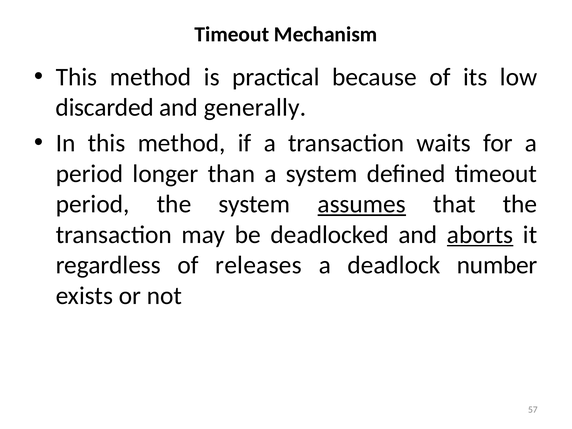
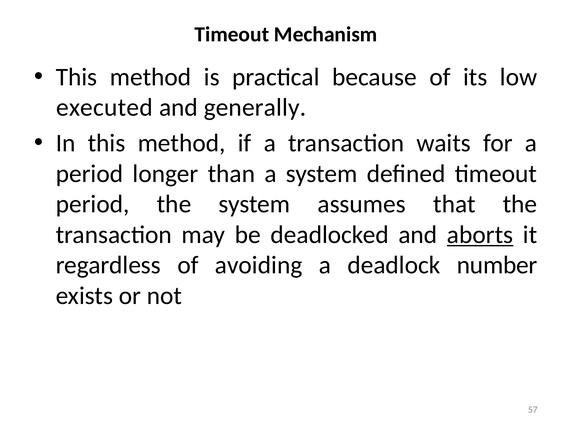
discarded: discarded -> executed (104, 108)
assumes underline: present -> none (362, 204)
releases: releases -> avoiding (259, 265)
